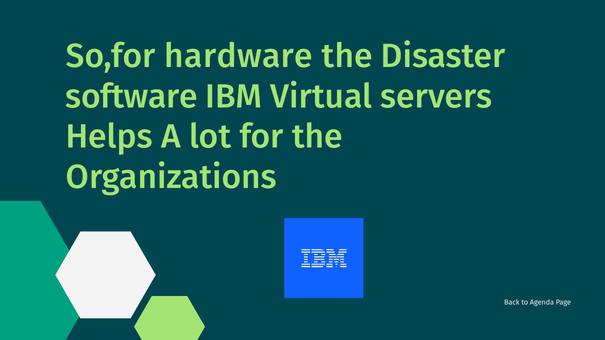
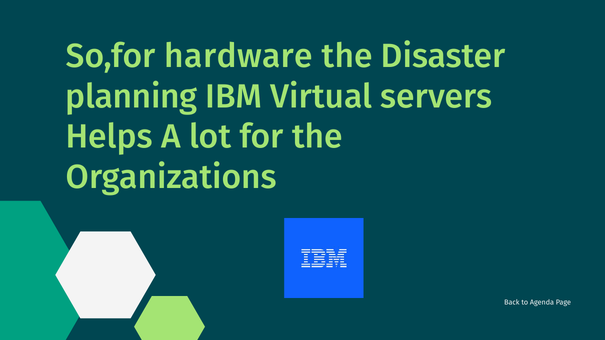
software: software -> planning (131, 97)
